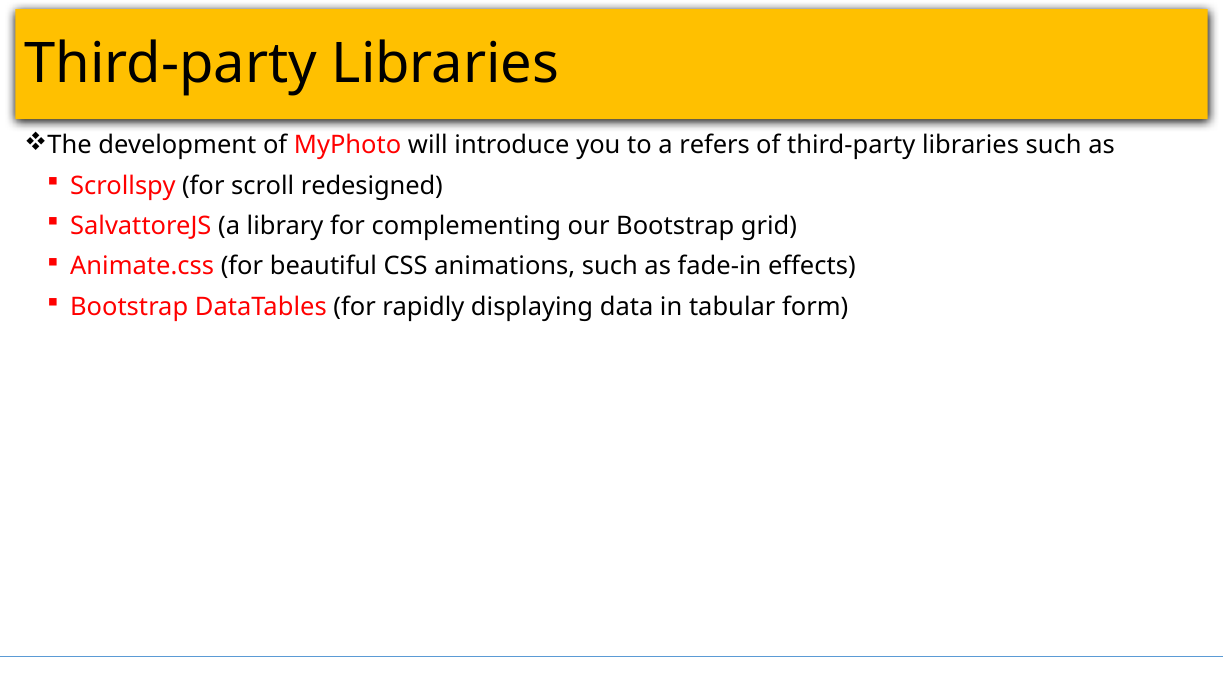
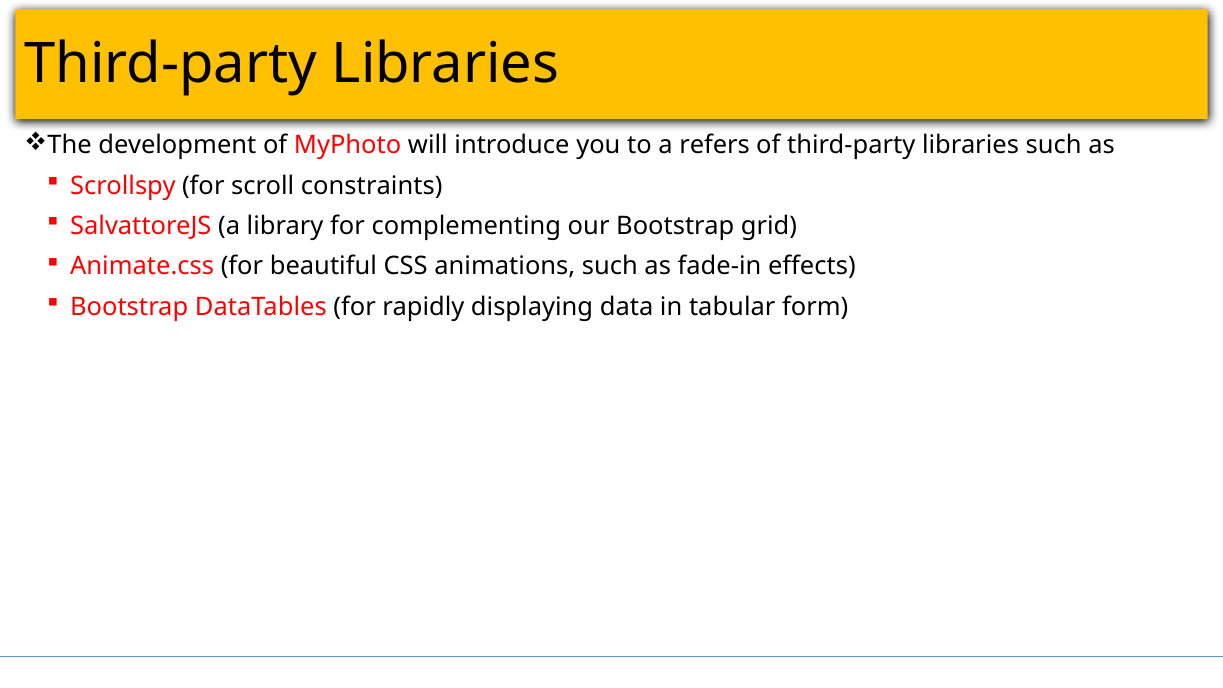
redesigned: redesigned -> constraints (372, 186)
